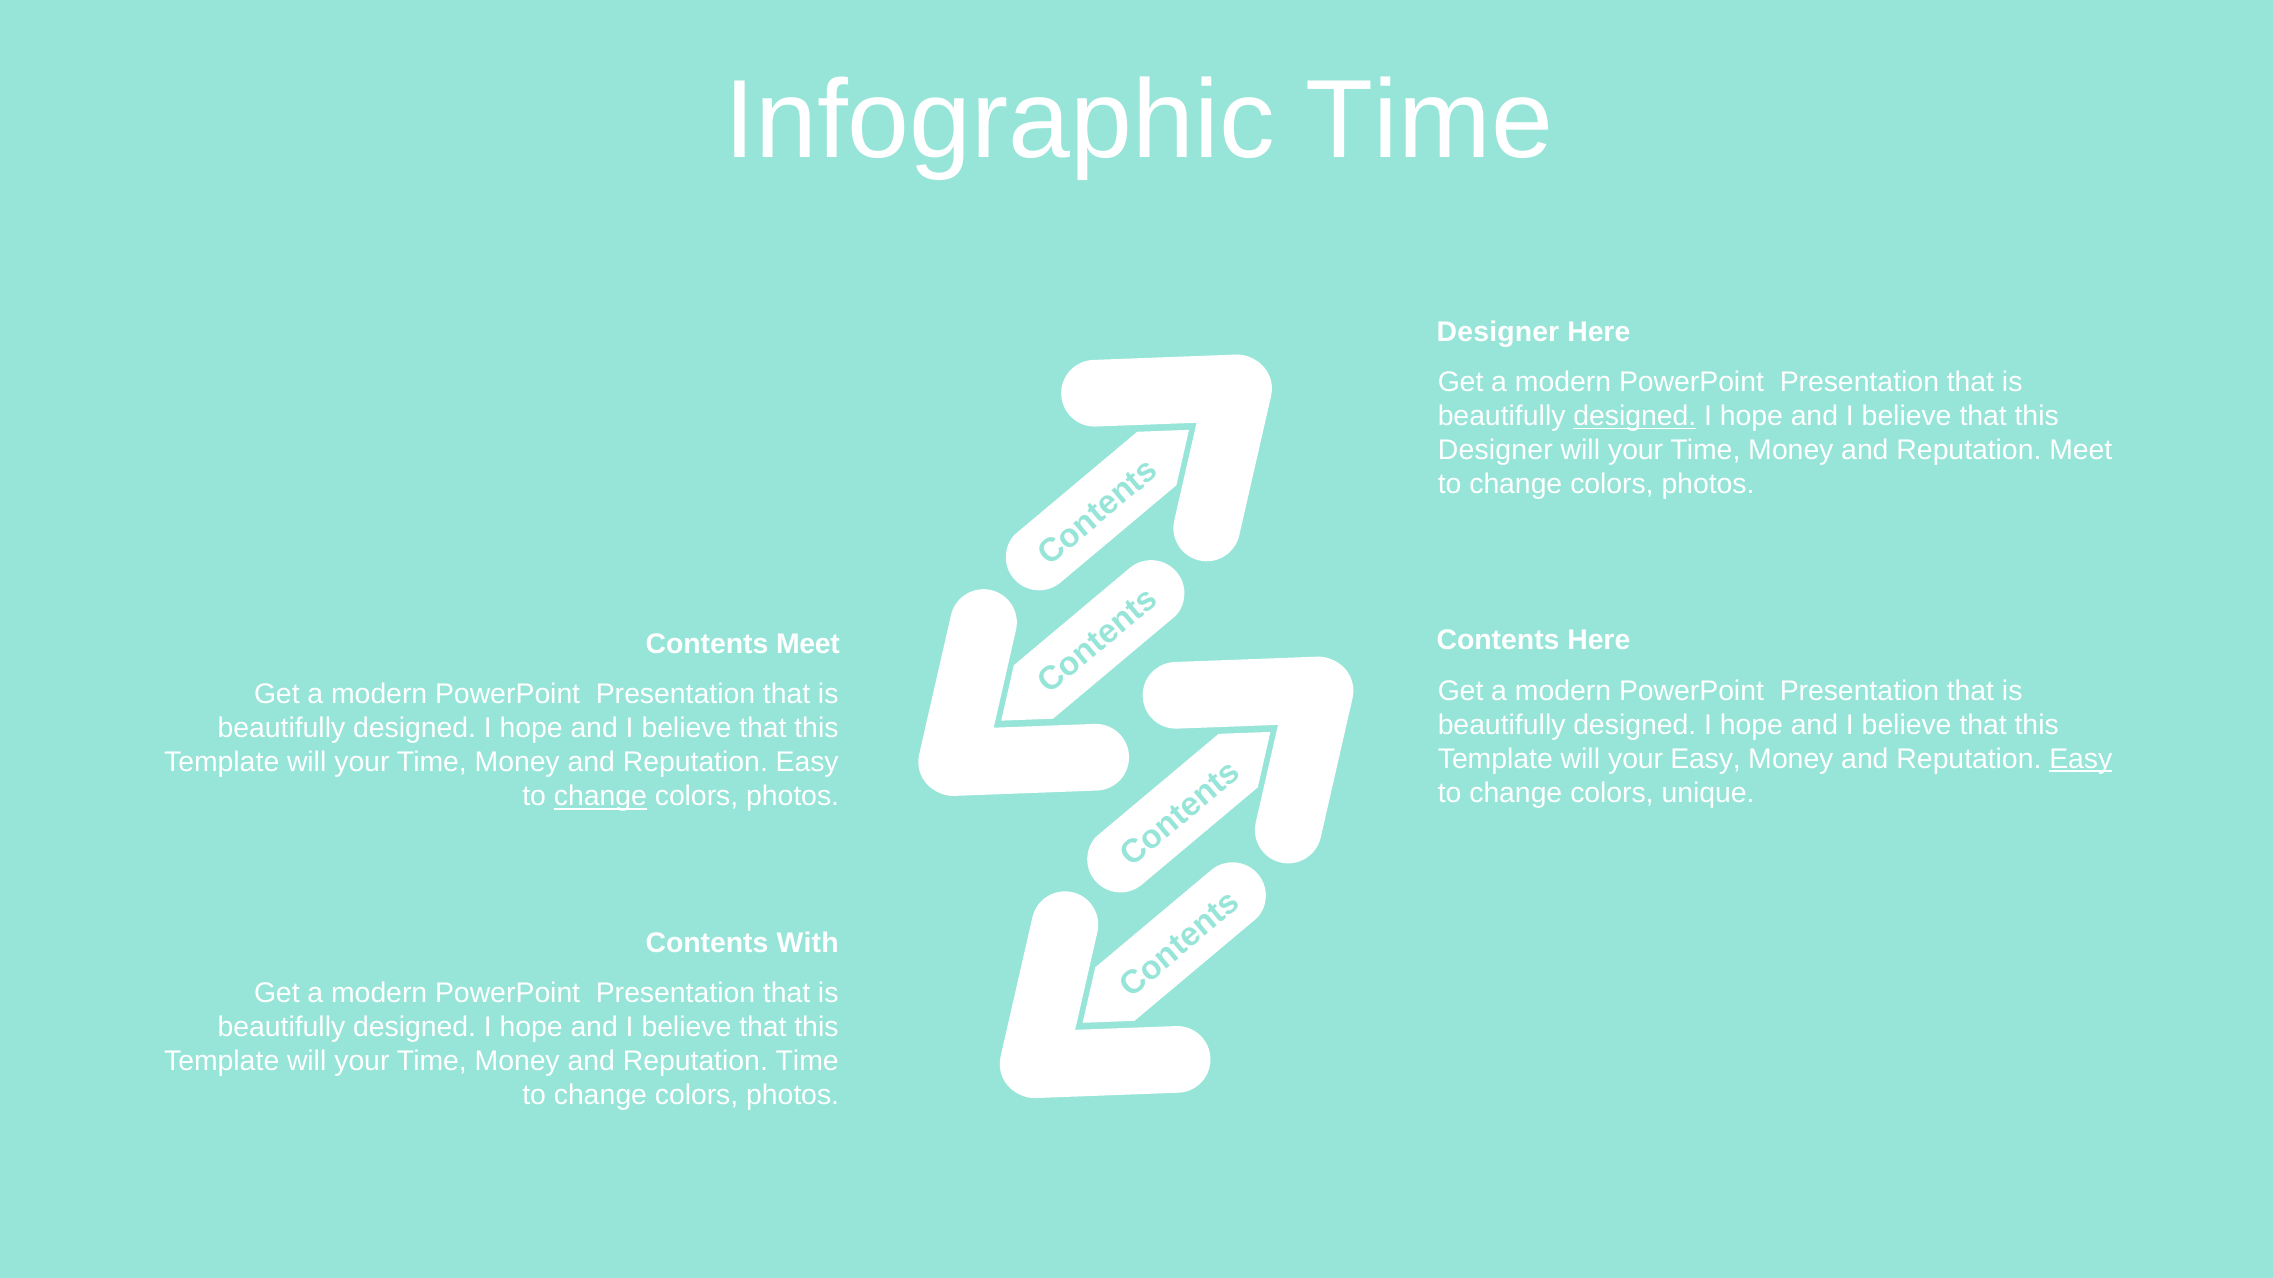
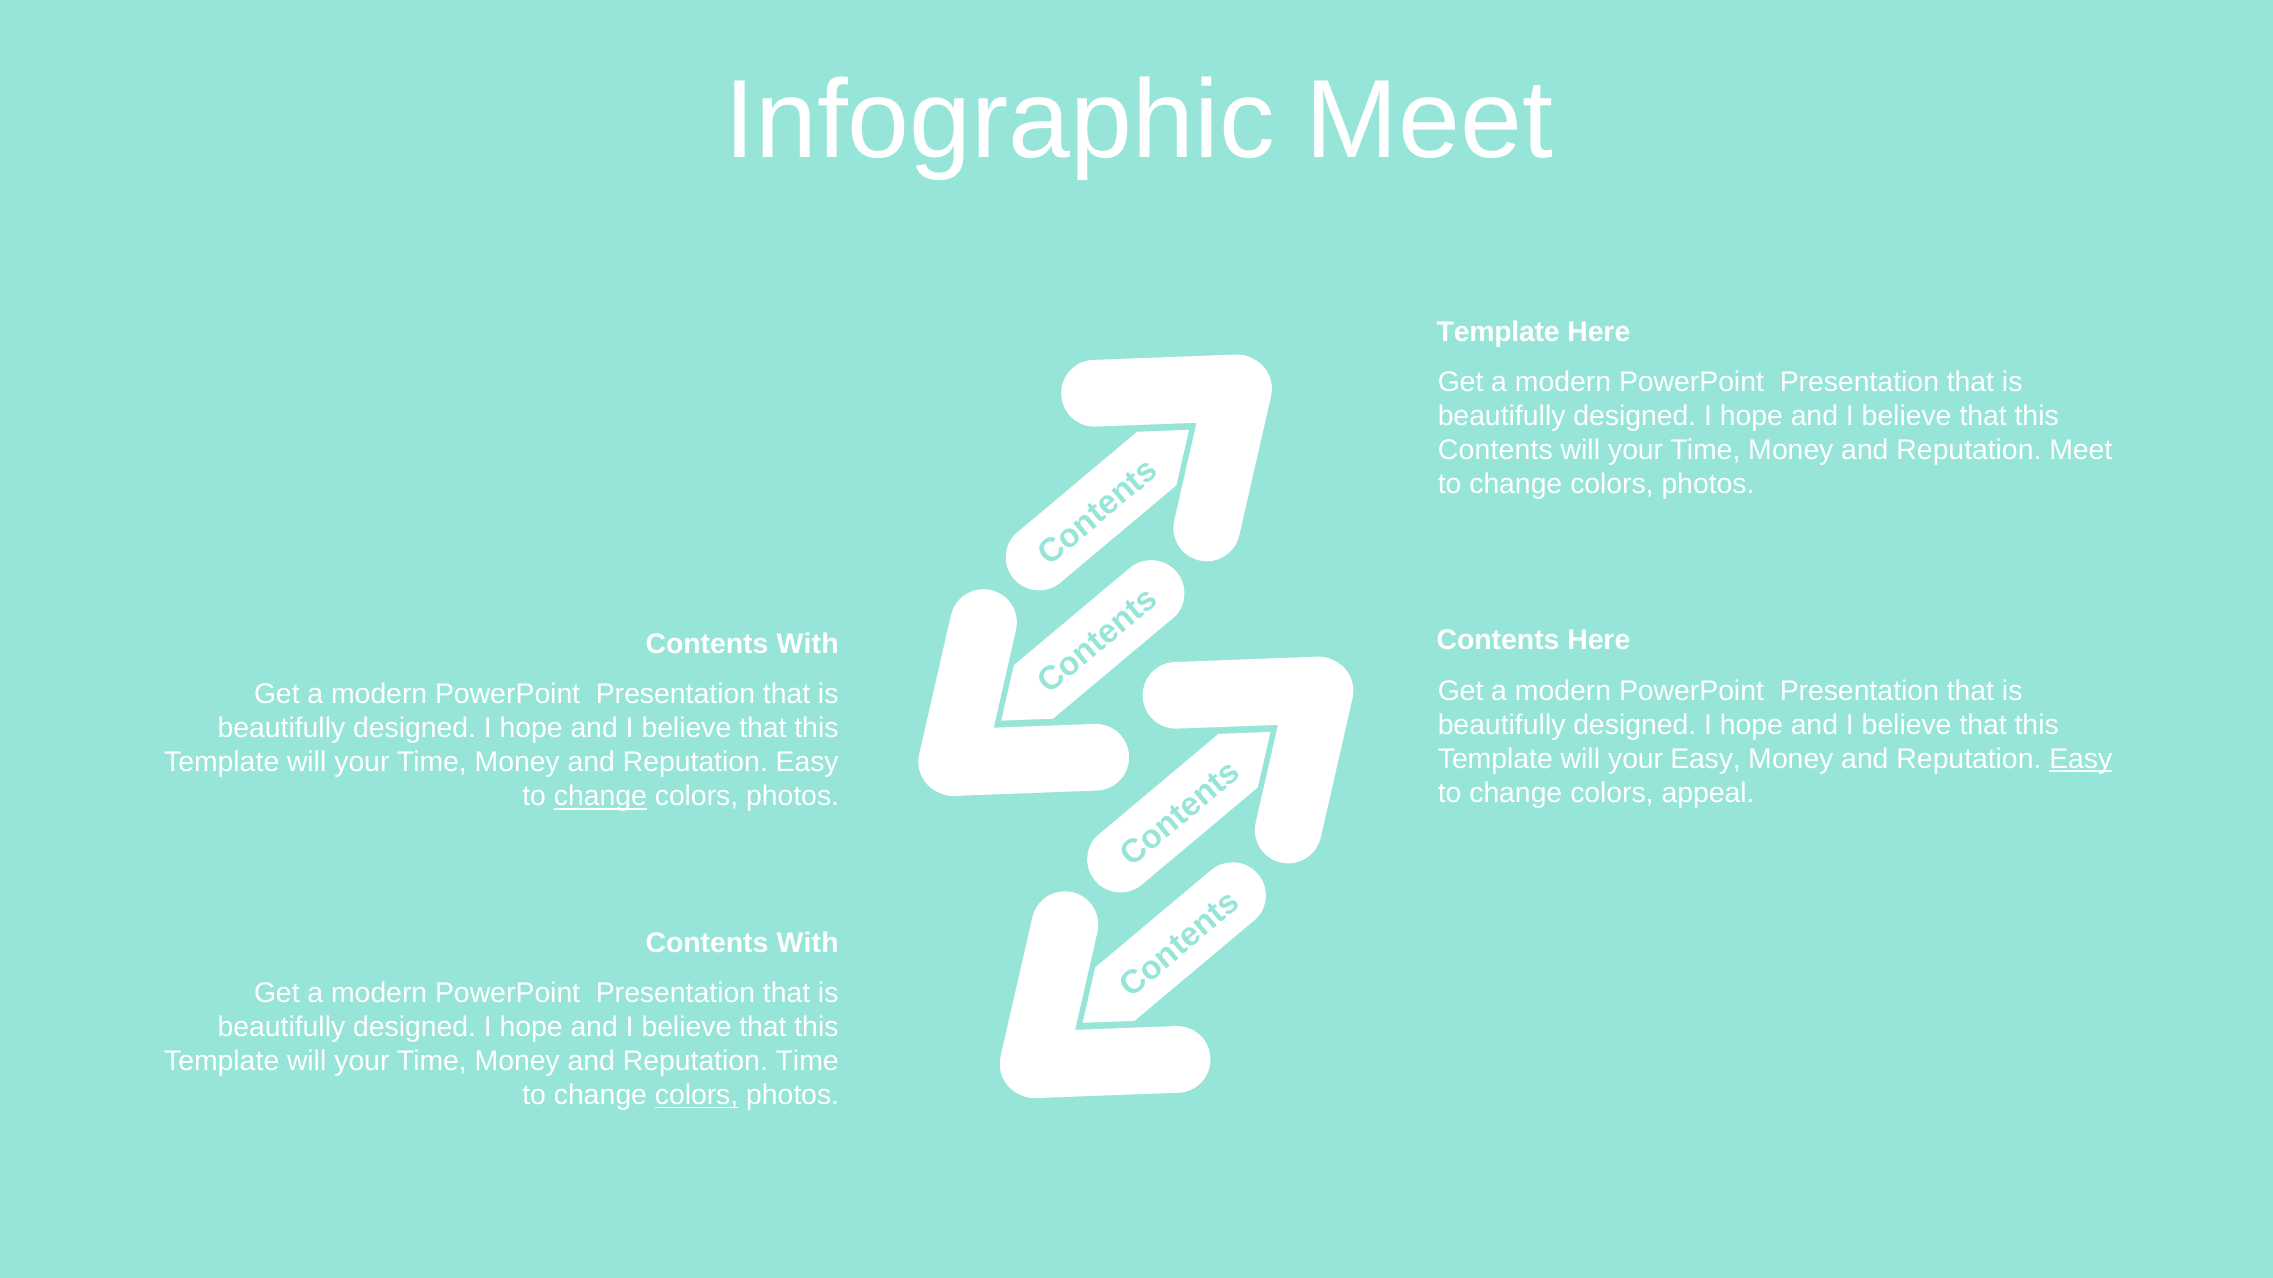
Infographic Time: Time -> Meet (1429, 121)
Designer: Designer -> Template (1498, 332)
designed underline: present -> none (1635, 416)
Designer: Designer -> Contents (1495, 451)
Meet: Meet -> With (808, 644)
unique: unique -> appeal (1708, 793)
colors underline: none -> present (697, 1096)
